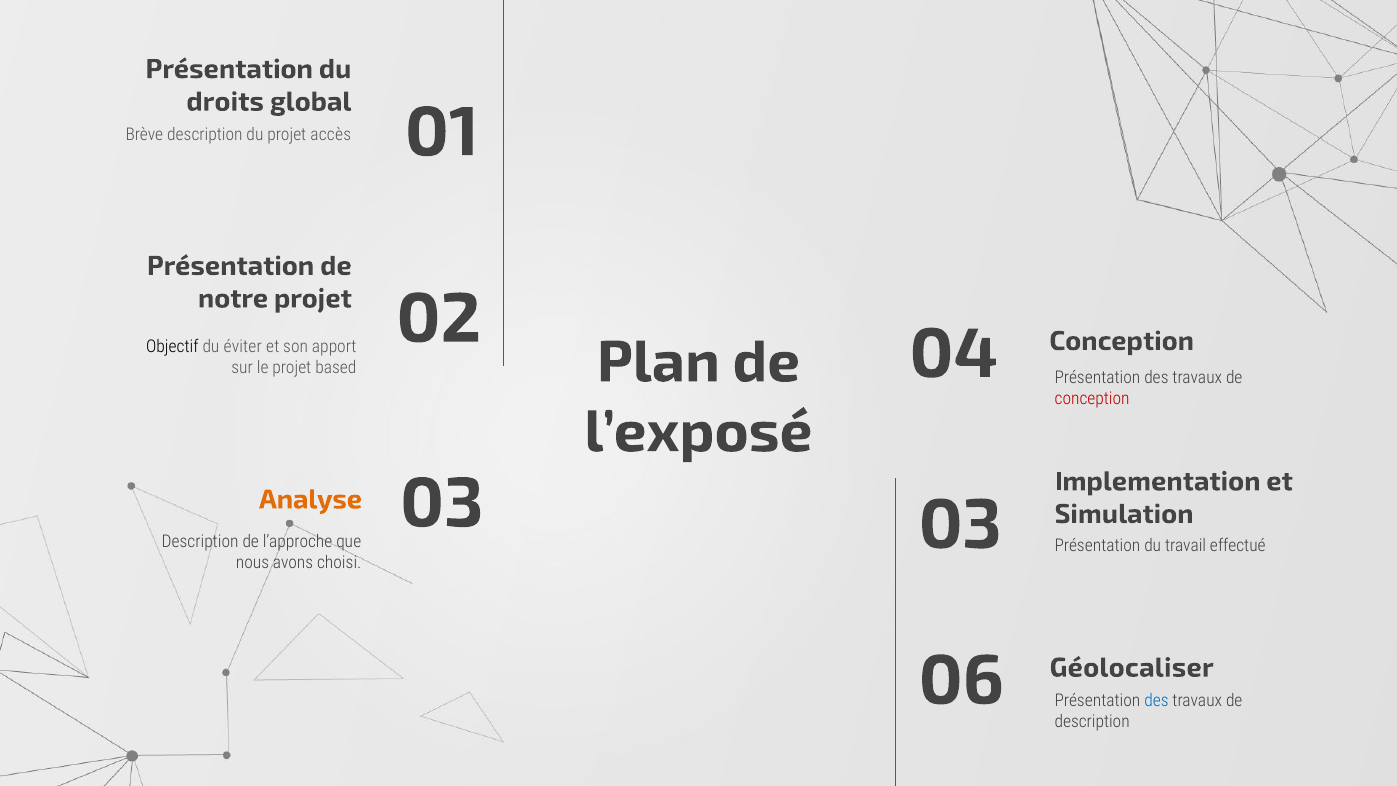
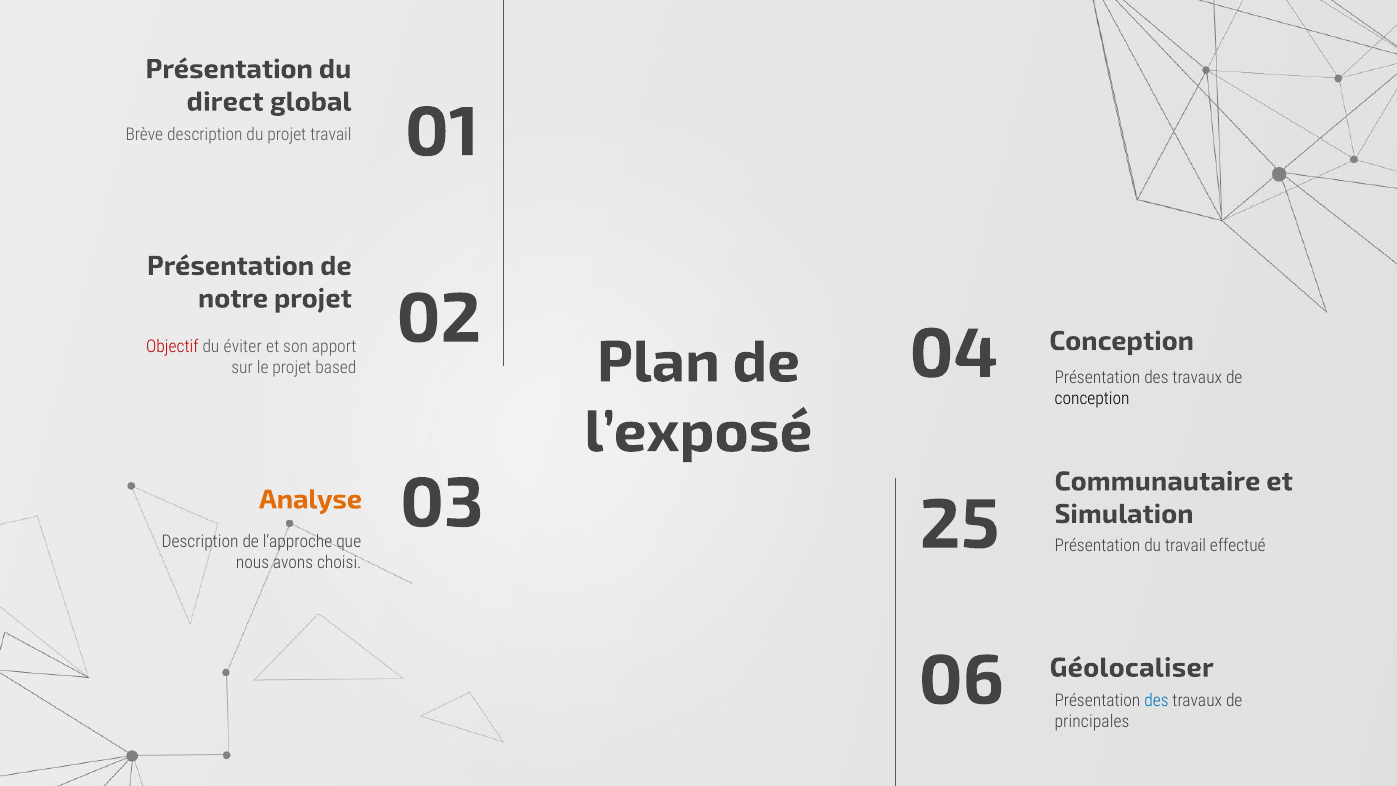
droits: droits -> direct (225, 102)
projet accès: accès -> travail (331, 135)
Objectif colour: black -> red (172, 346)
conception colour: red -> black (1092, 399)
Implementation: Implementation -> Communautaire (1158, 481)
03 03: 03 -> 25 (960, 524)
description: description -> principales (1092, 722)
